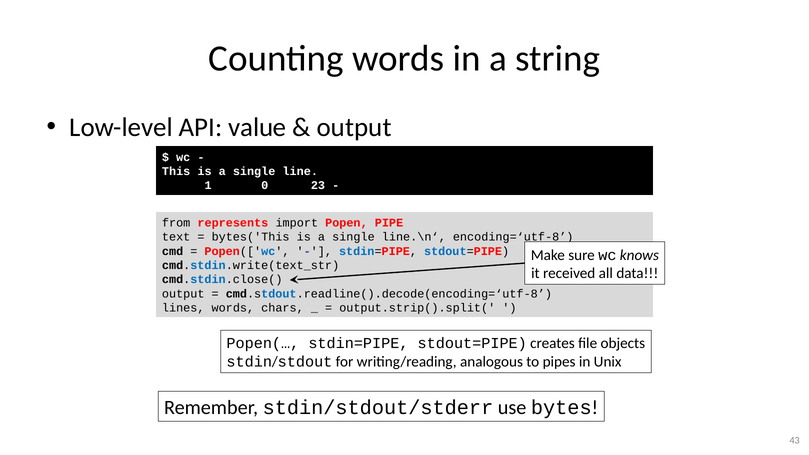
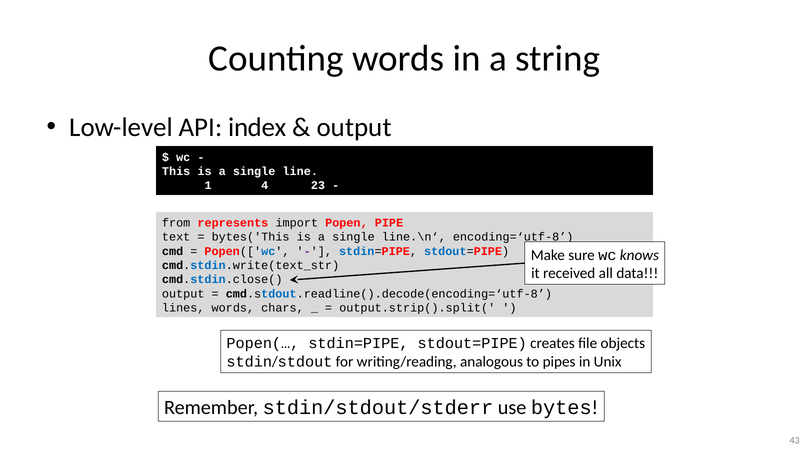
value: value -> index (257, 127)
0: 0 -> 4 (265, 186)
